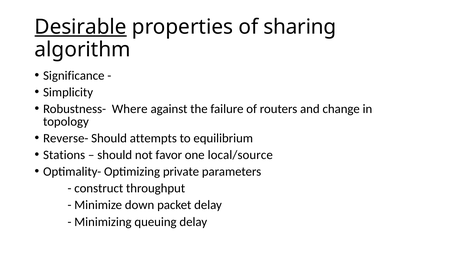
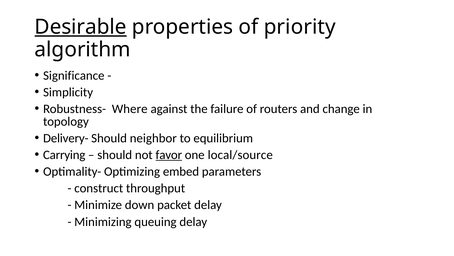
sharing: sharing -> priority (300, 27)
Reverse-: Reverse- -> Delivery- (66, 138)
attempts: attempts -> neighbor (153, 138)
Stations: Stations -> Carrying (64, 155)
favor underline: none -> present (169, 155)
private: private -> embed (181, 171)
